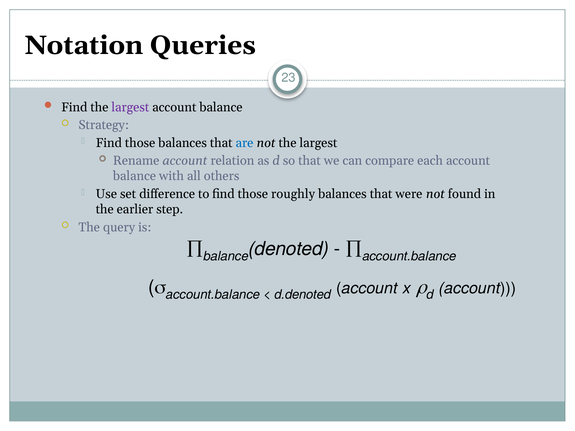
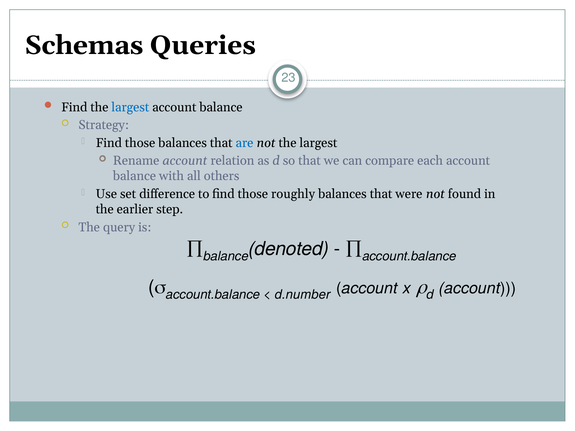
Notation: Notation -> Schemas (84, 45)
largest colour: purple -> blue (130, 107)
d.denoted: d.denoted -> d.number (303, 295)
